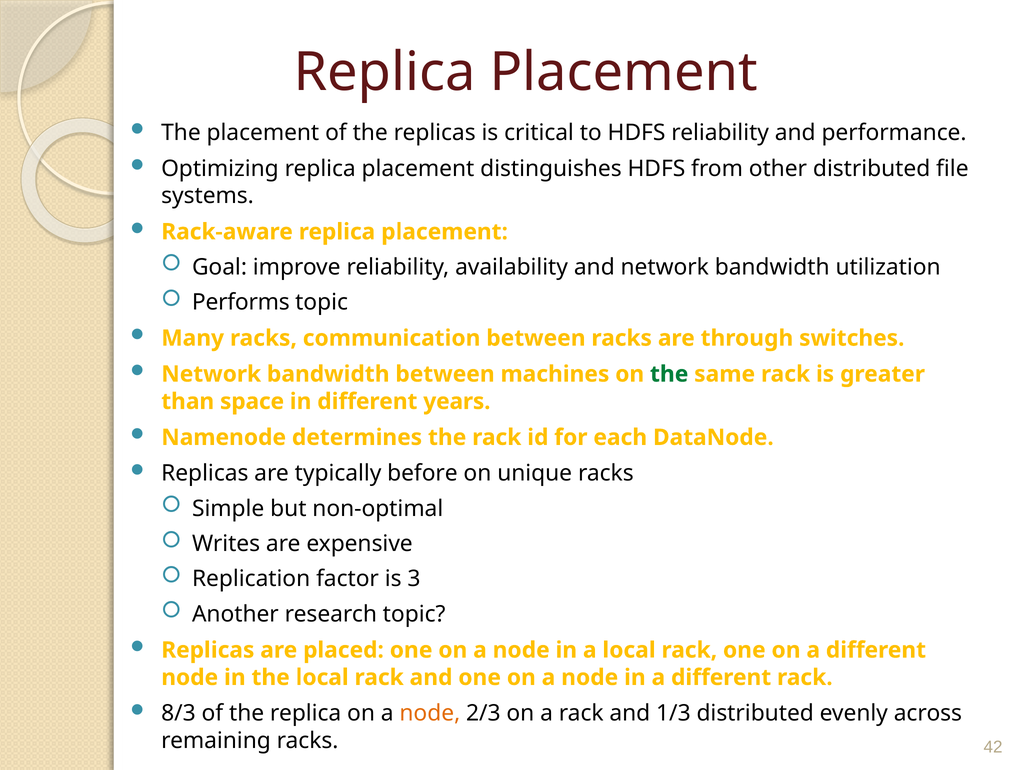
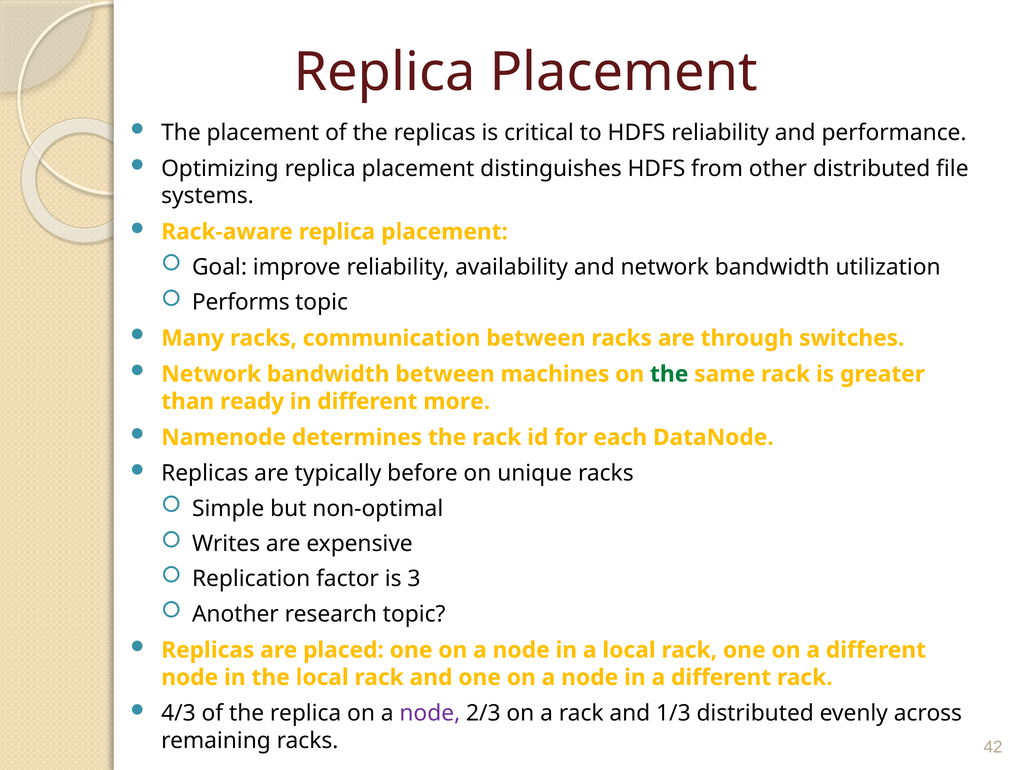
space: space -> ready (252, 402)
years: years -> more (457, 402)
8/3: 8/3 -> 4/3 (178, 714)
node colour: orange -> purple (430, 714)
